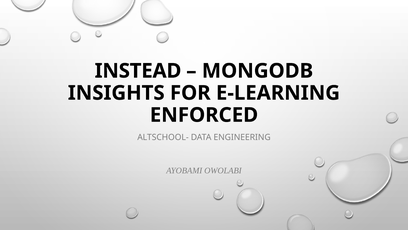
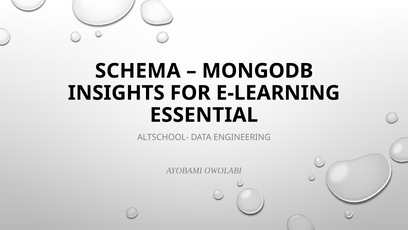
INSTEAD: INSTEAD -> SCHEMA (138, 71)
ENFORCED: ENFORCED -> ESSENTIAL (204, 115)
